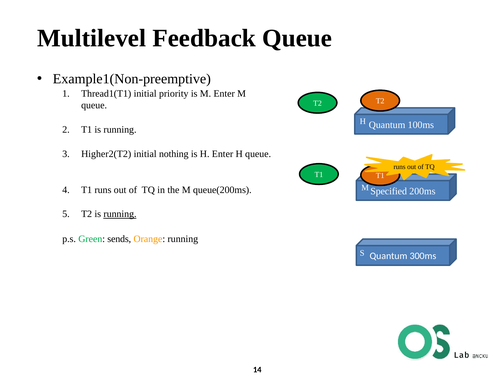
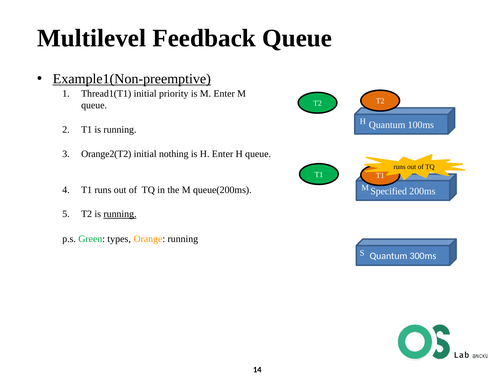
Example1(Non-preemptive underline: none -> present (132, 79)
Higher2(T2: Higher2(T2 -> Orange2(T2 (106, 154)
sends: sends -> types (119, 239)
